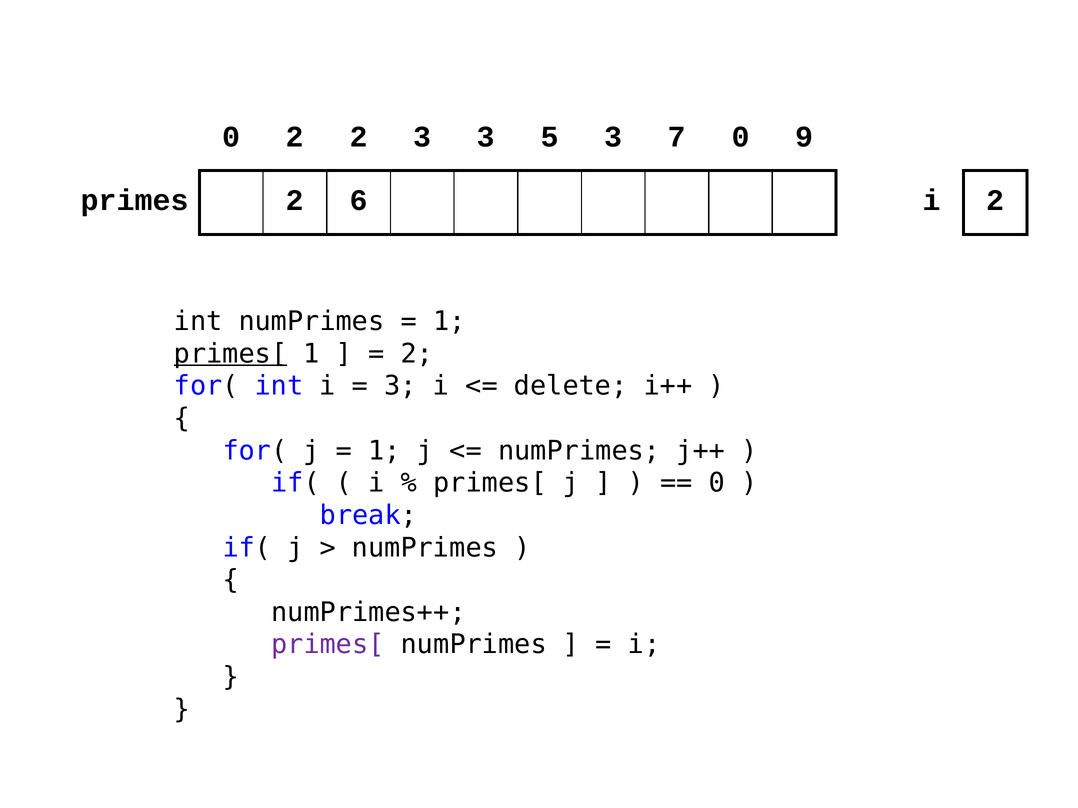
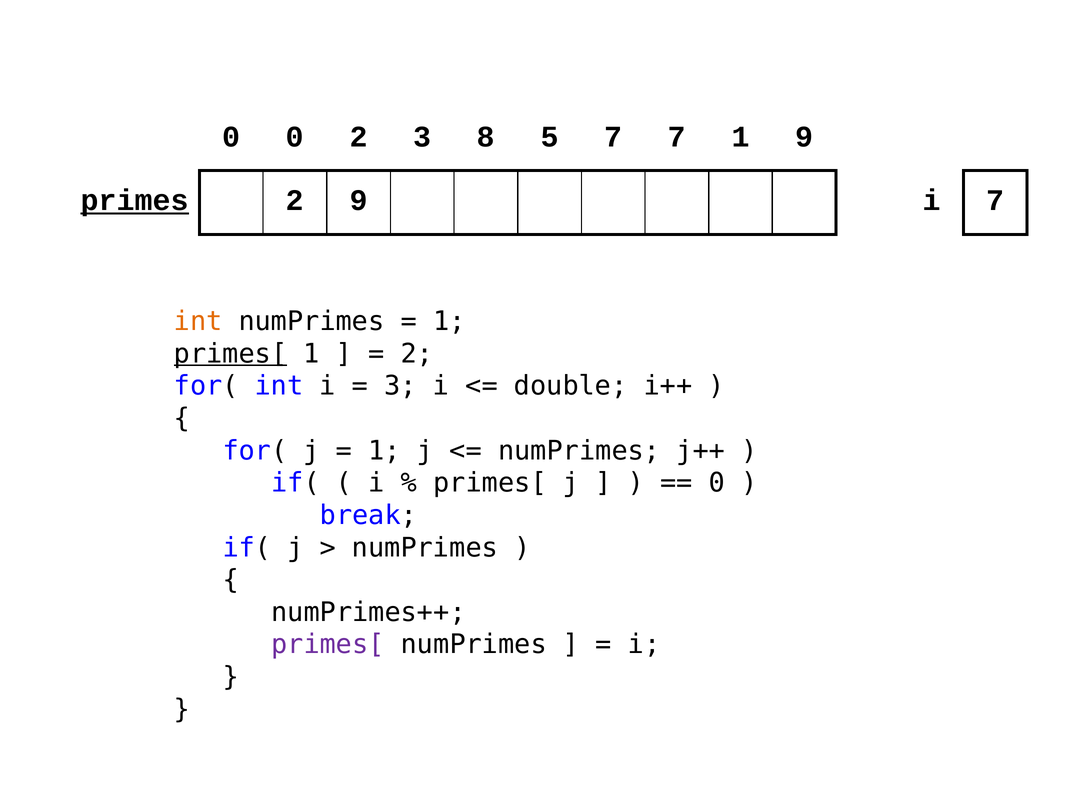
0 2: 2 -> 0 (295, 137)
3 3: 3 -> 8 (486, 137)
5 3: 3 -> 7 (613, 137)
7 0: 0 -> 1 (741, 137)
primes underline: none -> present (135, 201)
2 6: 6 -> 9 (359, 201)
i 2: 2 -> 7 (995, 201)
int colour: black -> orange (198, 322)
delete: delete -> double (571, 386)
